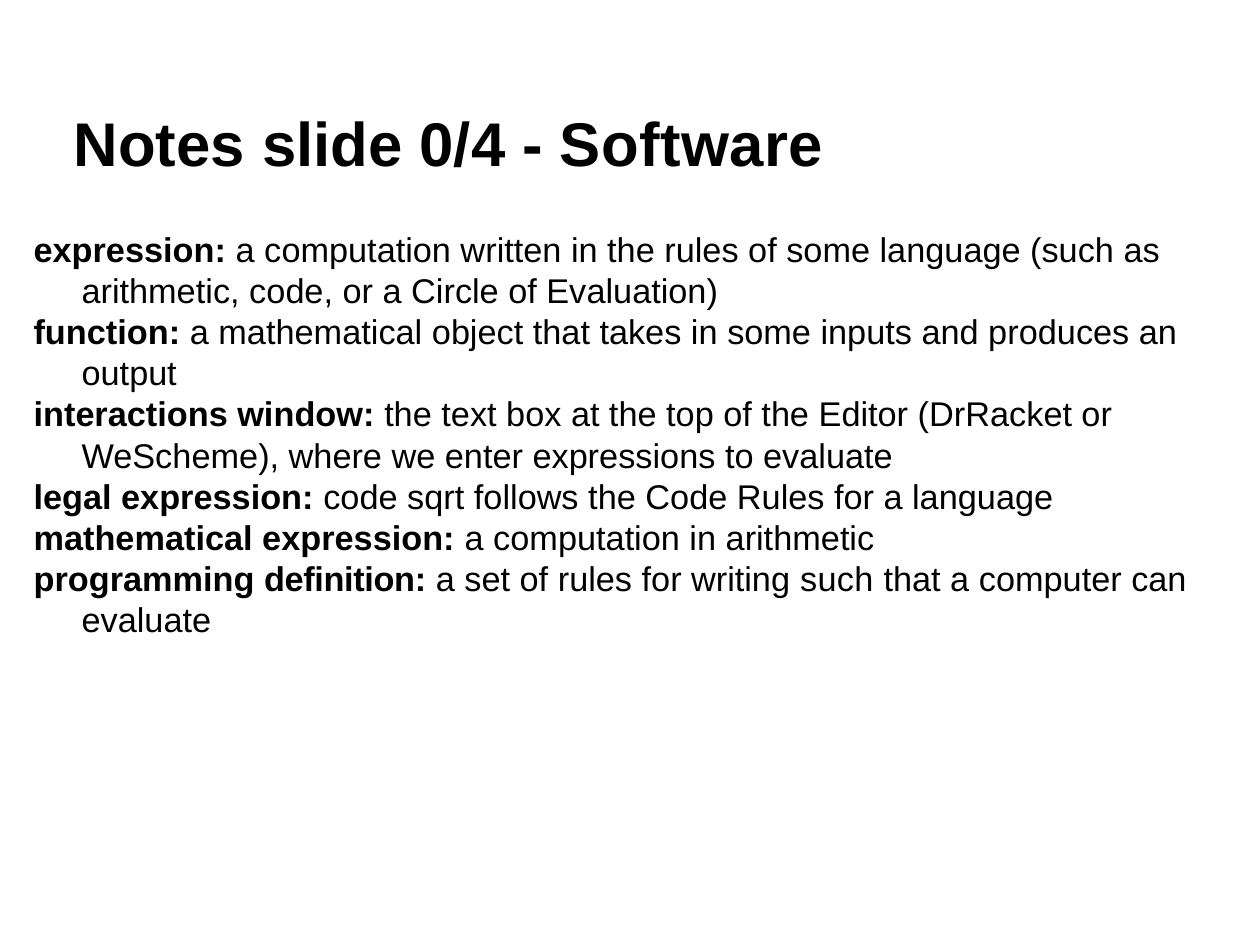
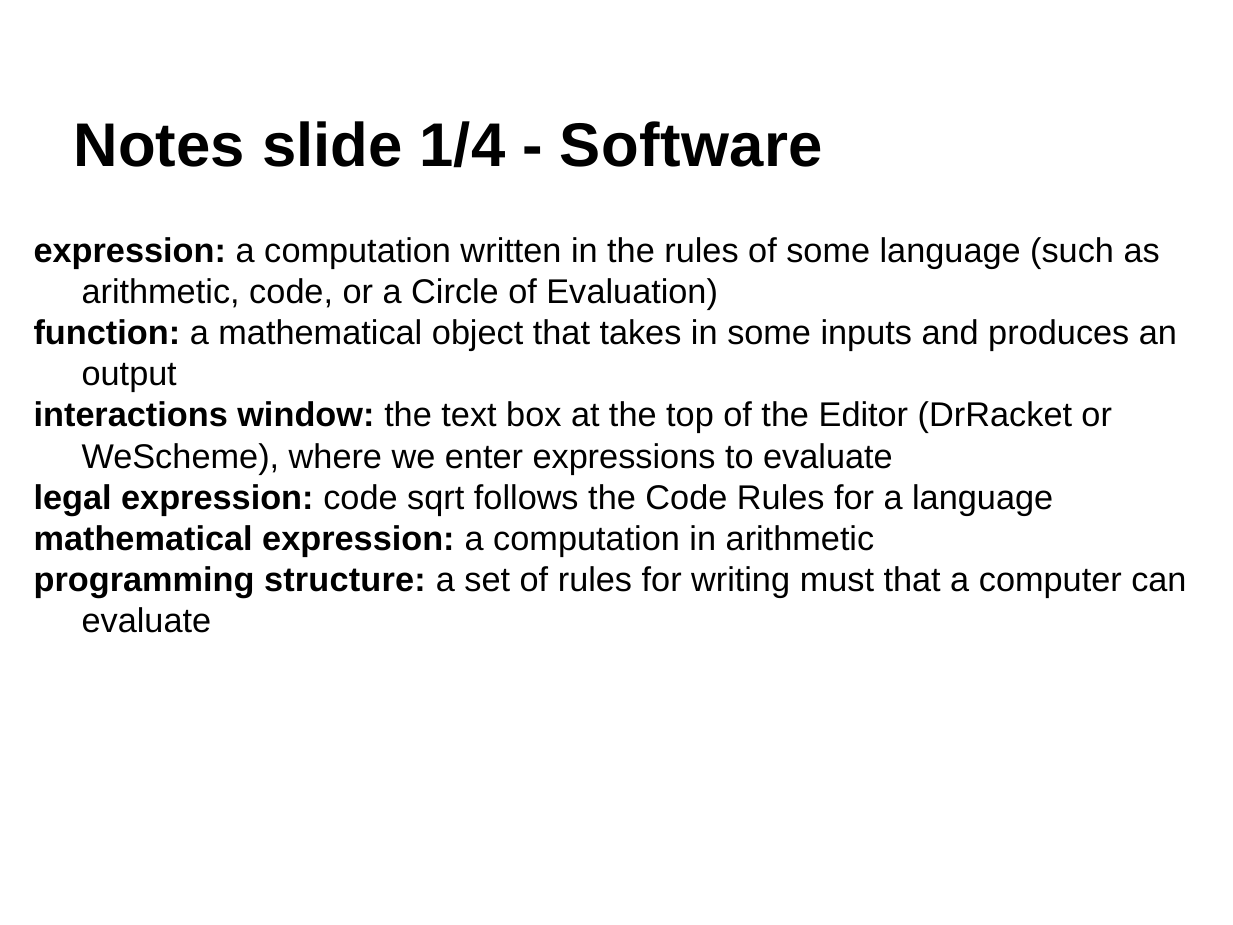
0/4: 0/4 -> 1/4 (462, 146)
definition: definition -> structure (345, 580)
writing such: such -> must (837, 580)
